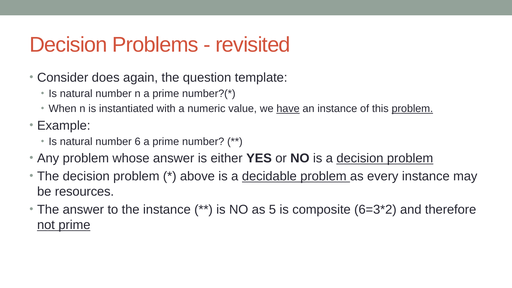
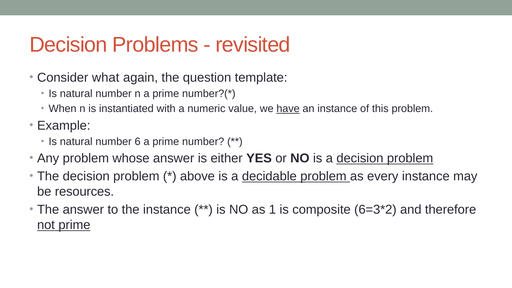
does: does -> what (106, 78)
problem underline: present -> none (412, 109)
5: 5 -> 1 (272, 210)
